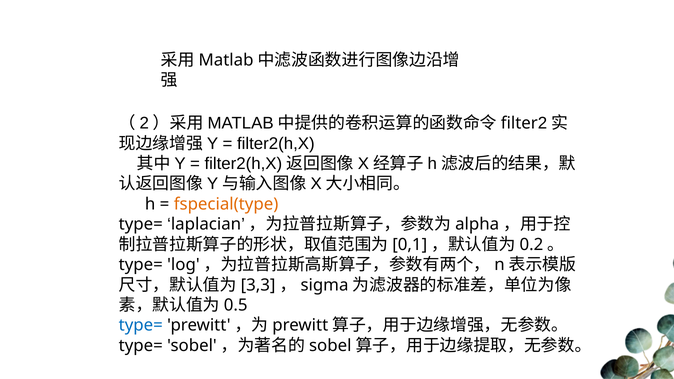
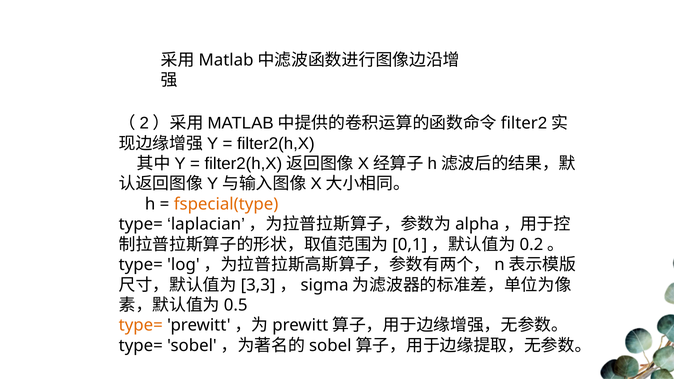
type= colour: blue -> orange (141, 325)
